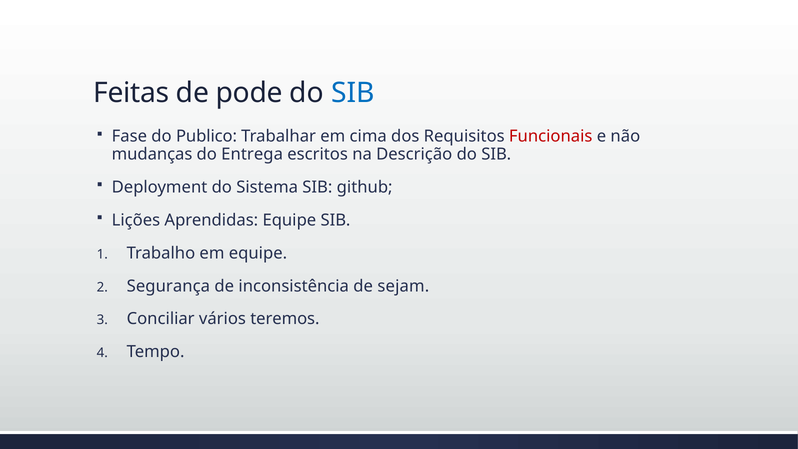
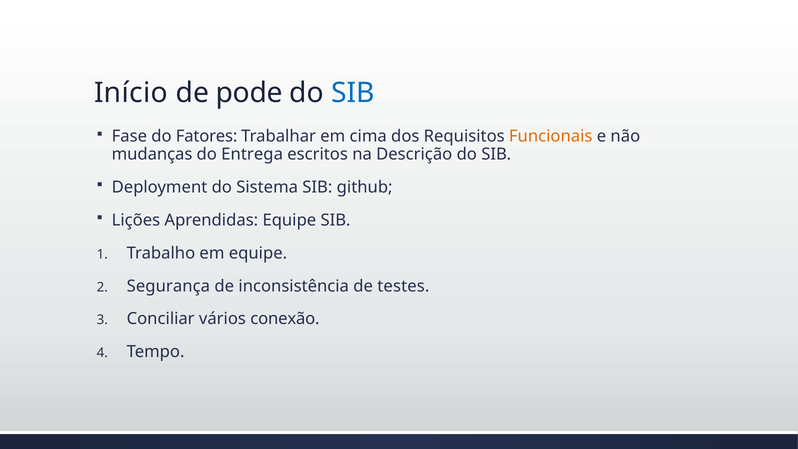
Feitas: Feitas -> Início (131, 93)
Publico: Publico -> Fatores (207, 136)
Funcionais colour: red -> orange (551, 136)
sejam: sejam -> testes (403, 286)
teremos: teremos -> conexão (285, 319)
